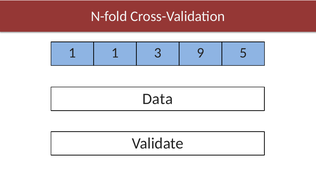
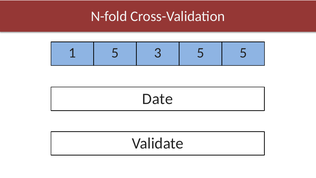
1 1: 1 -> 5 (115, 53)
9: 9 -> 5 (200, 53)
Data: Data -> Date (158, 99)
